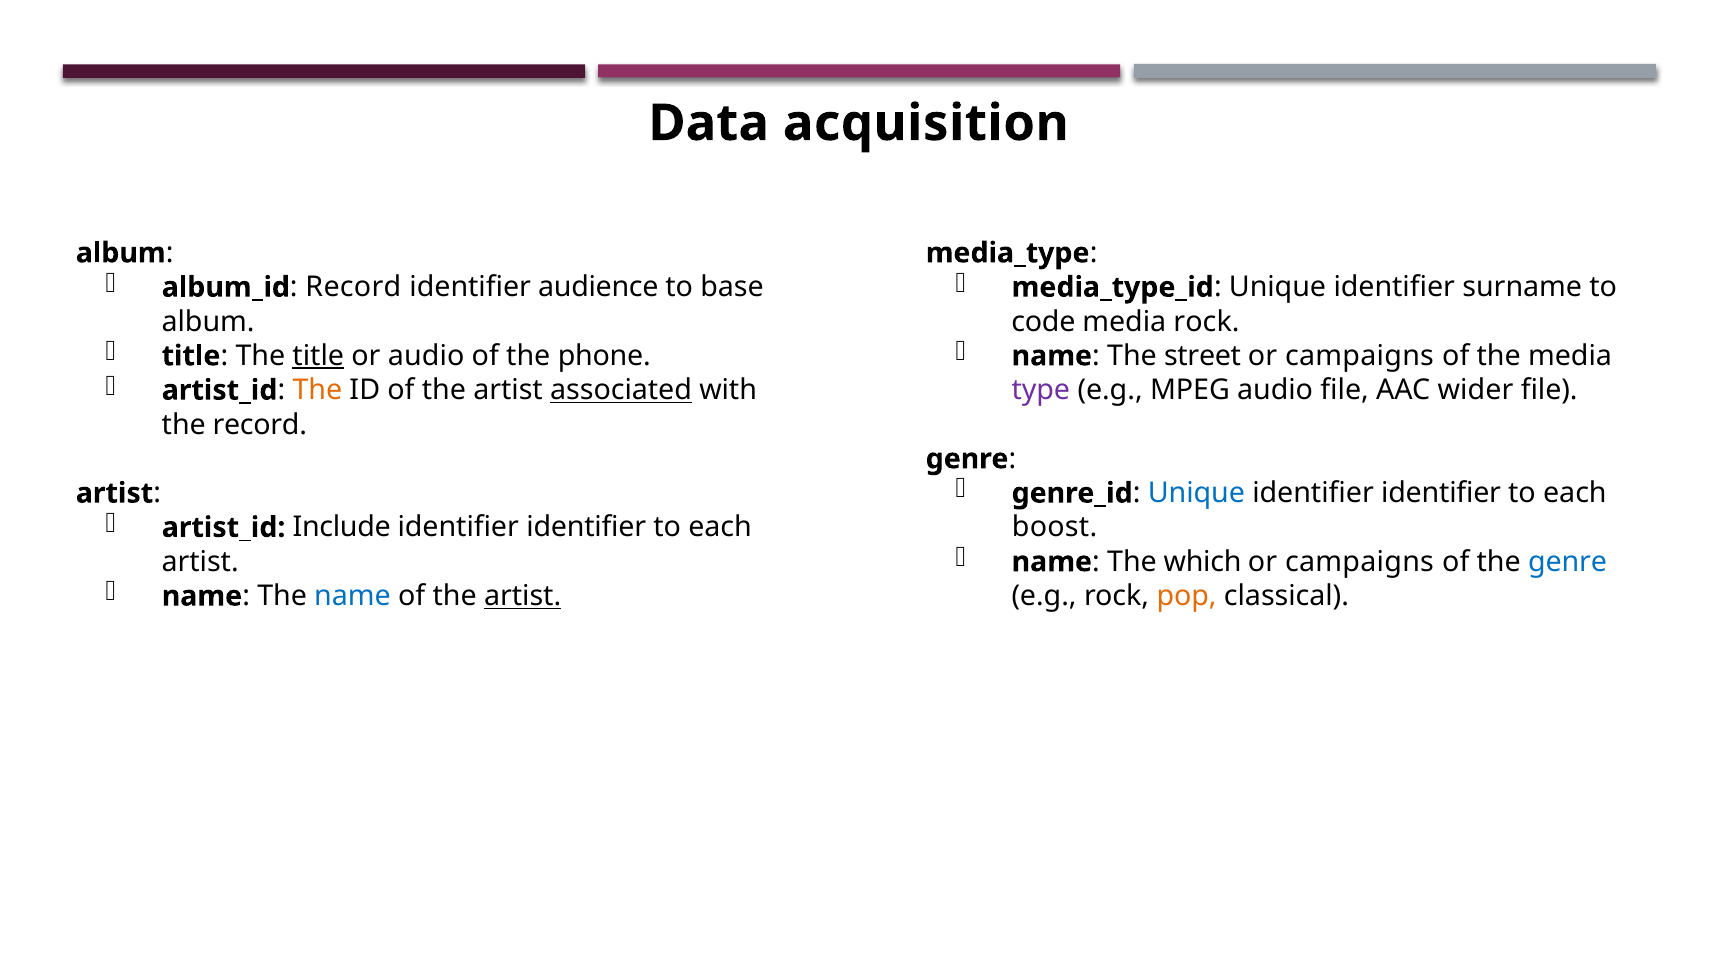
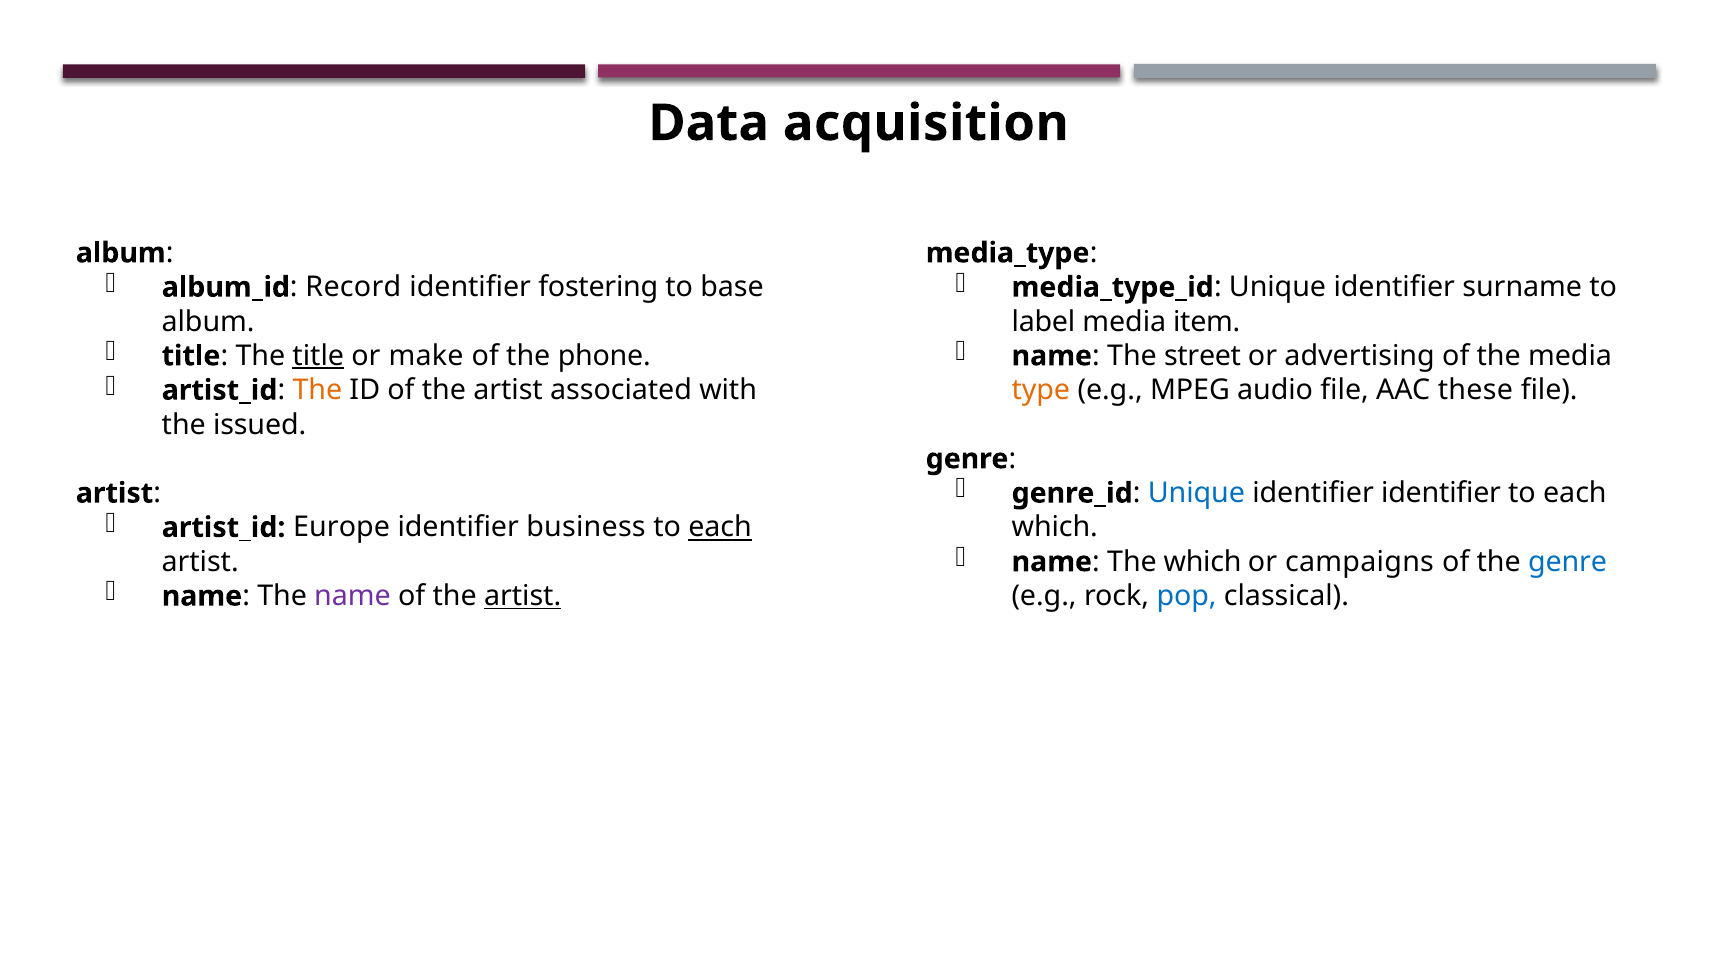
audience: audience -> fostering (598, 287)
code: code -> label (1043, 322)
media rock: rock -> item (1207, 322)
or audio: audio -> make (426, 356)
campaigns: campaigns -> advertising (1360, 356)
associated underline: present -> none (621, 390)
type colour: purple -> orange (1041, 390)
wider: wider -> these (1475, 390)
the record: record -> issued (260, 425)
Include: Include -> Europe (342, 527)
identifier: identifier -> business (586, 527)
each underline: none -> present (720, 527)
boost: boost -> which (1055, 527)
name colour: blue -> purple (353, 596)
pop colour: orange -> blue (1187, 596)
